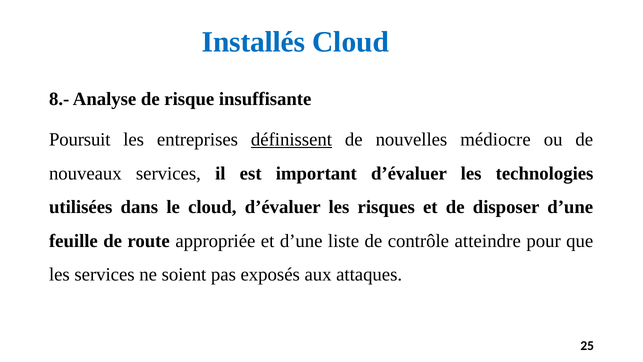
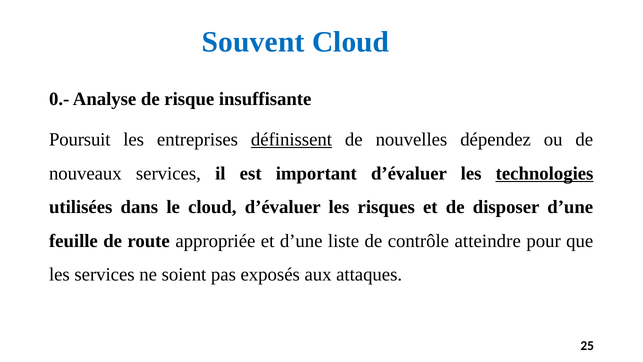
Installés: Installés -> Souvent (253, 42)
8.-: 8.- -> 0.- (59, 99)
médiocre: médiocre -> dépendez (496, 139)
technologies underline: none -> present (545, 173)
